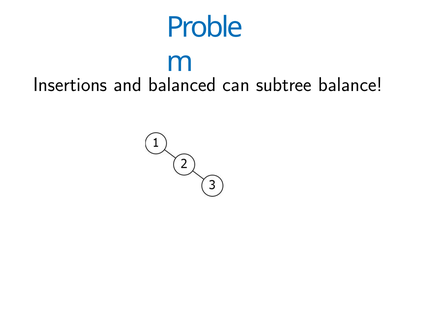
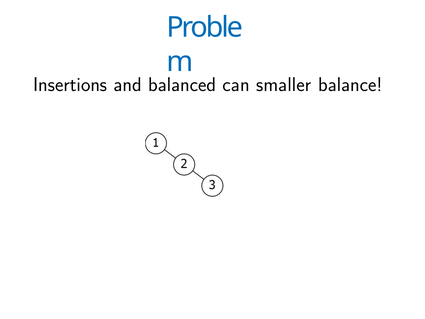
subtree: subtree -> smaller (284, 85)
